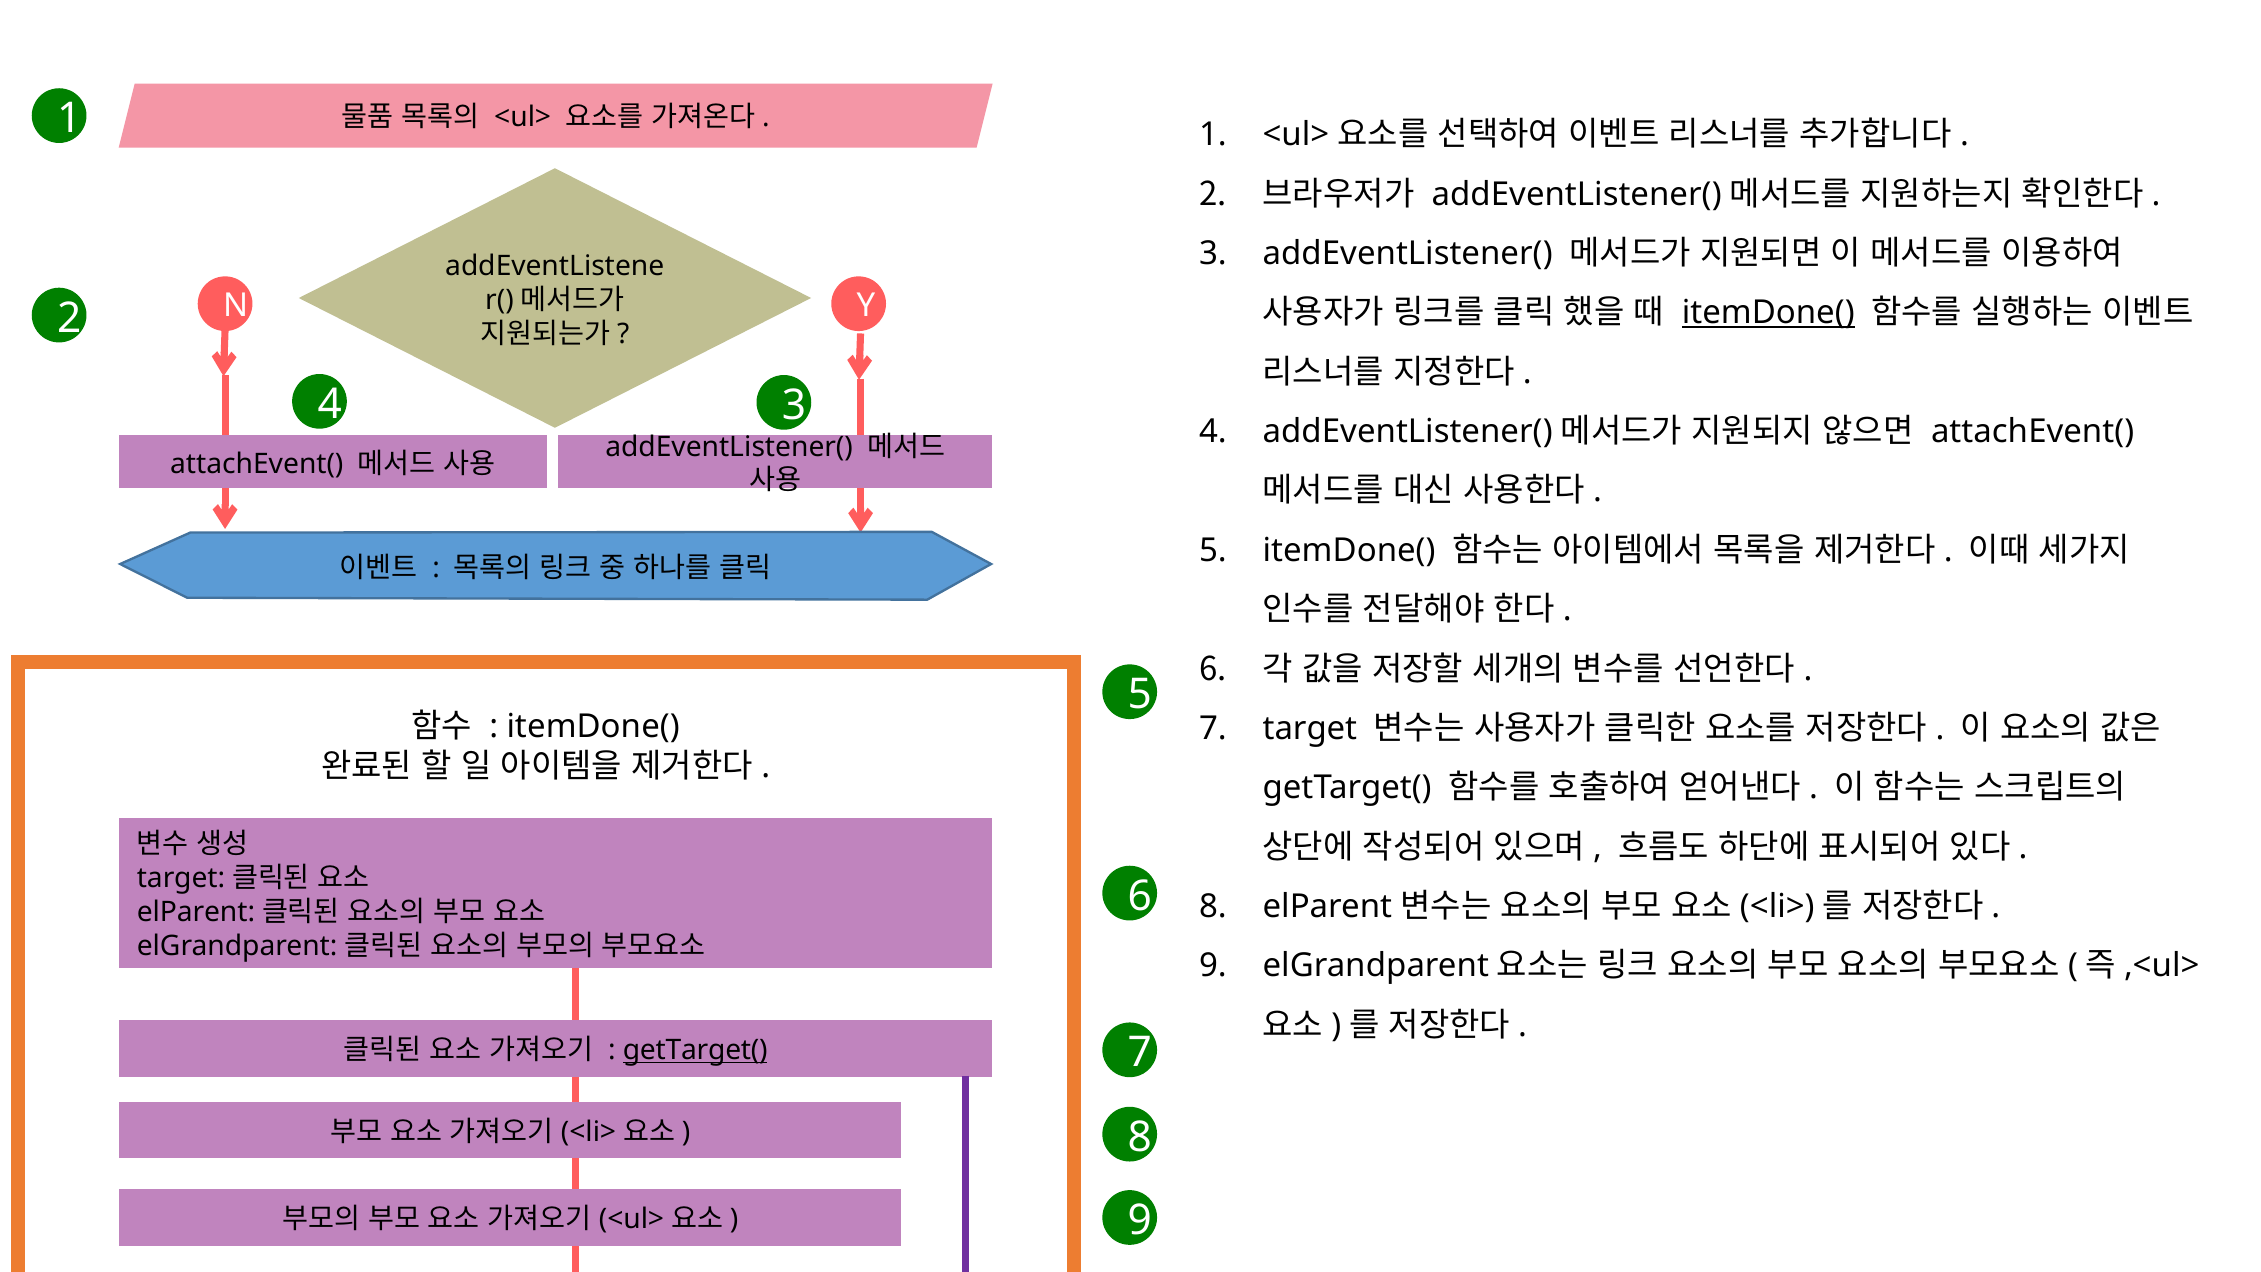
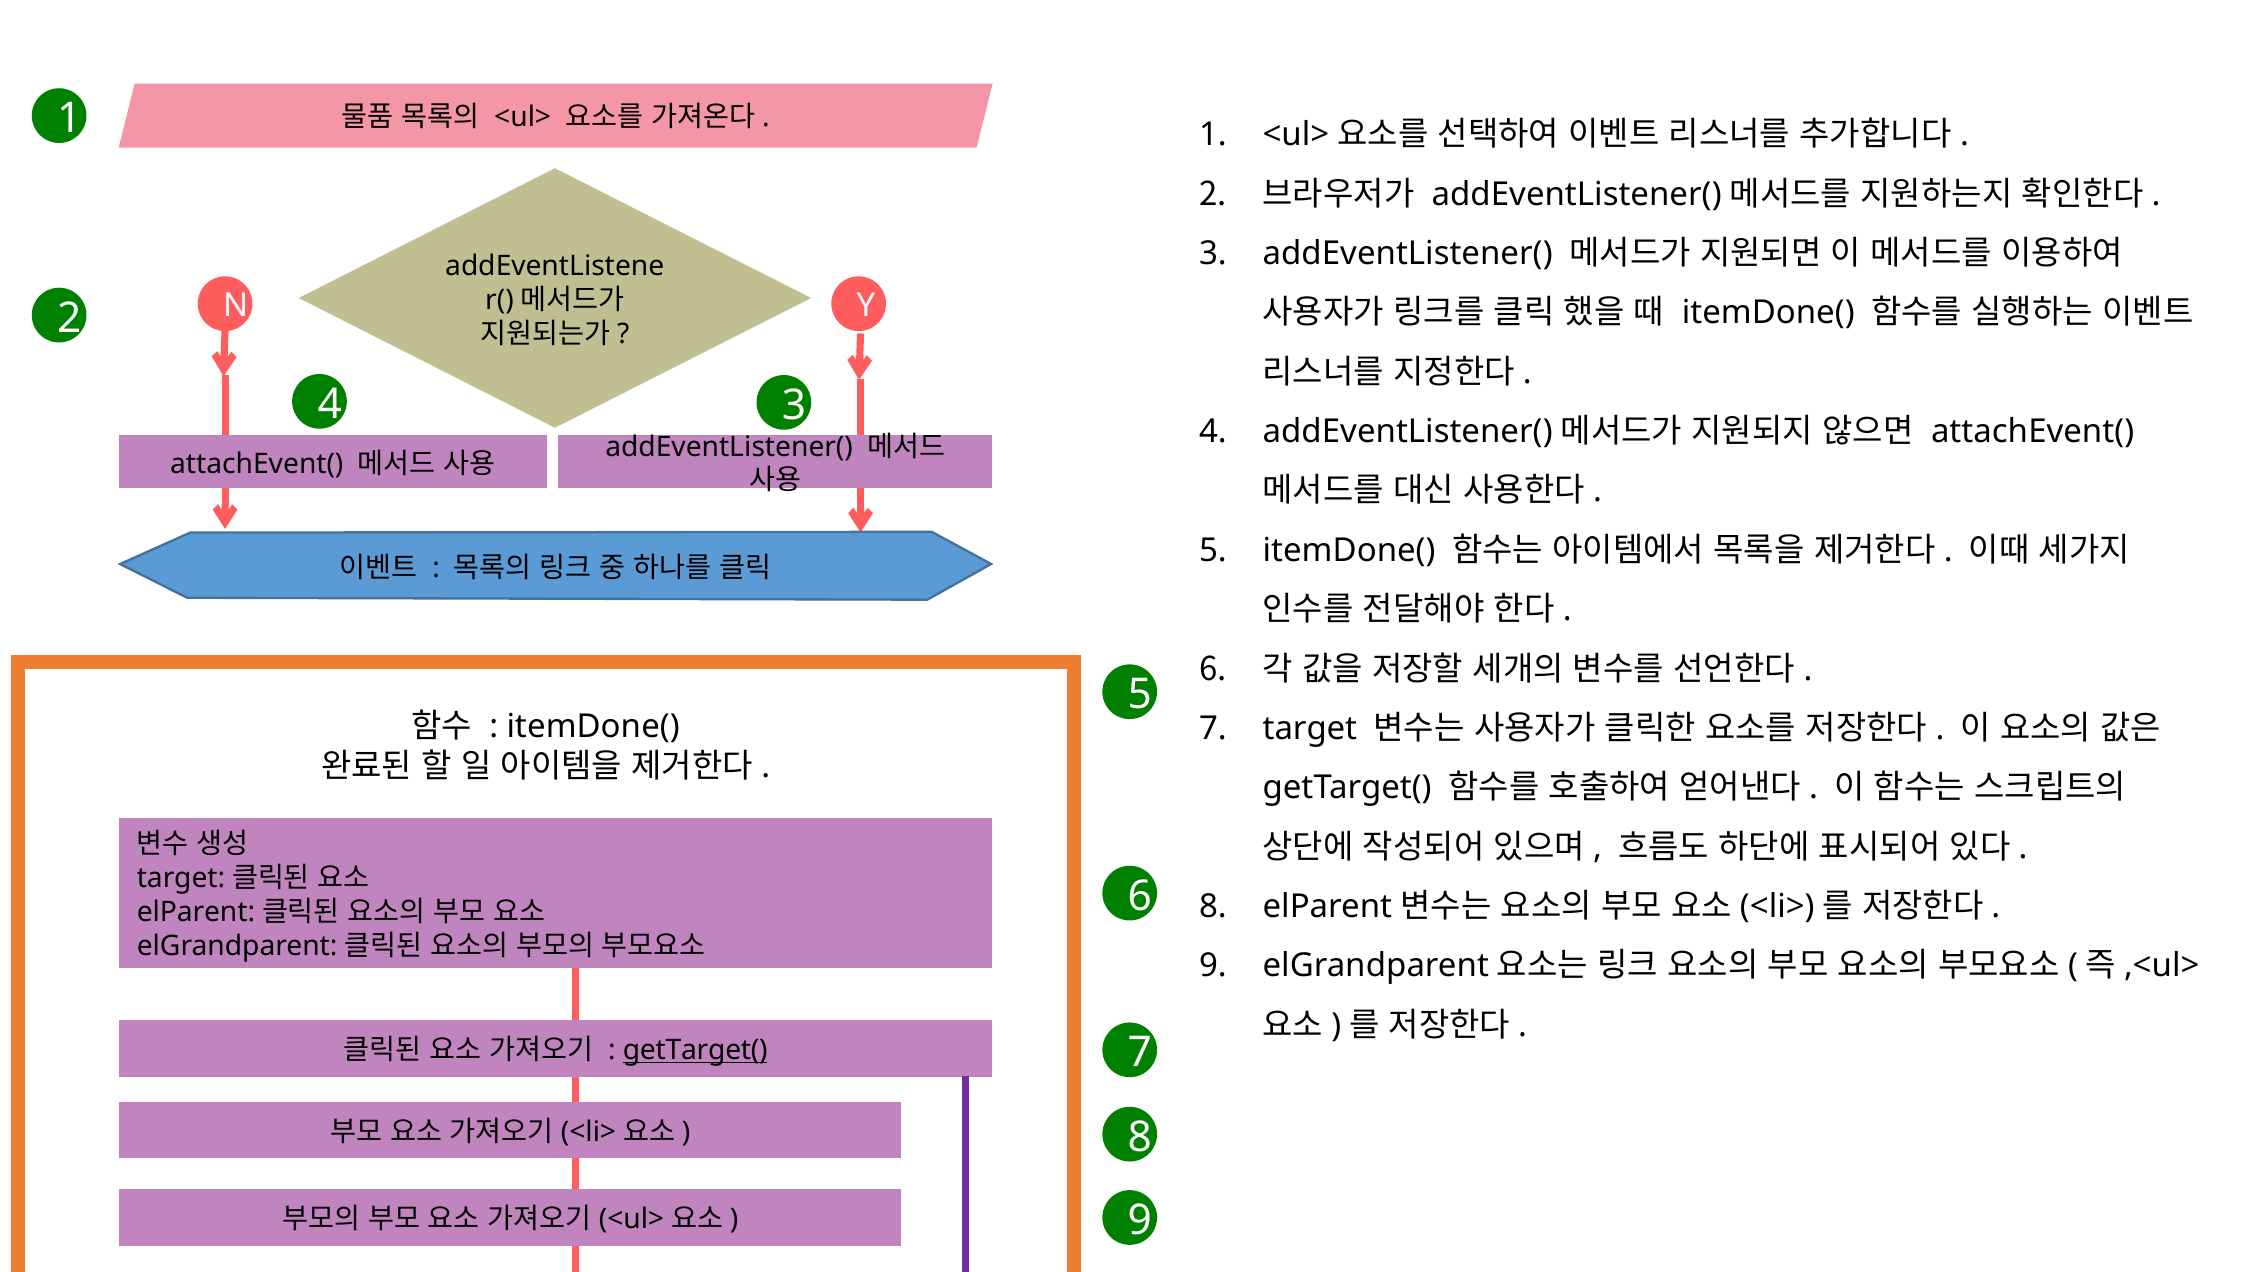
itemDone( underline: present -> none (1768, 313)
